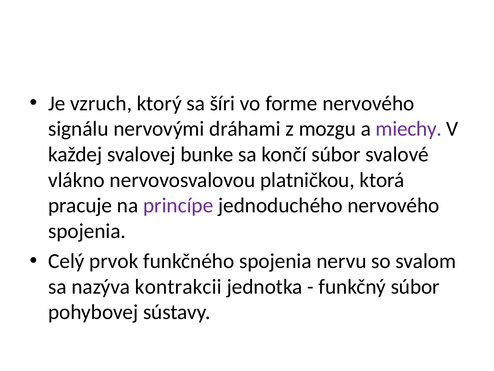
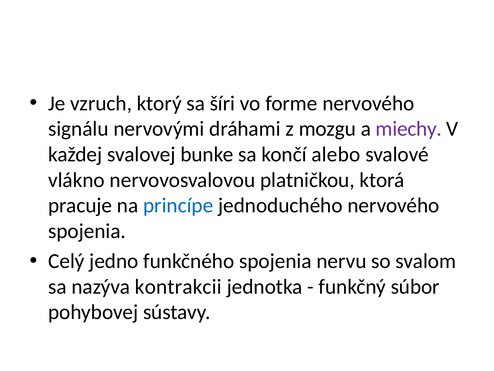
končí súbor: súbor -> alebo (336, 154)
princípe colour: purple -> blue (178, 205)
prvok: prvok -> jedno (114, 261)
